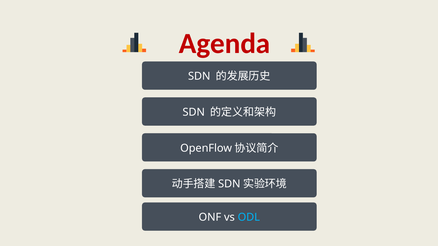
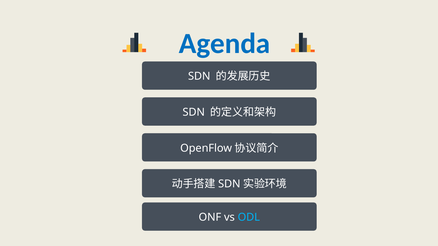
Agenda colour: red -> blue (225, 44)
